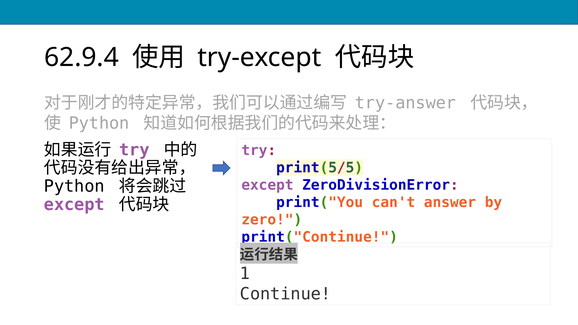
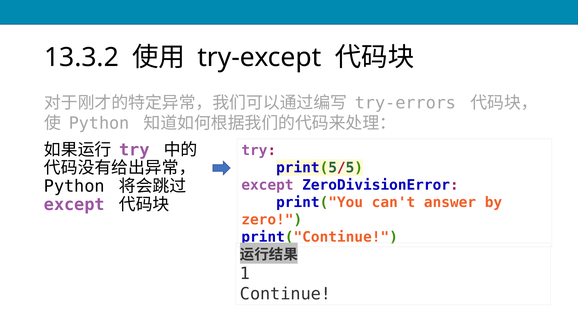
62.9.4: 62.9.4 -> 13.3.2 (81, 57)
try-answer: try-answer -> try-errors (406, 103)
